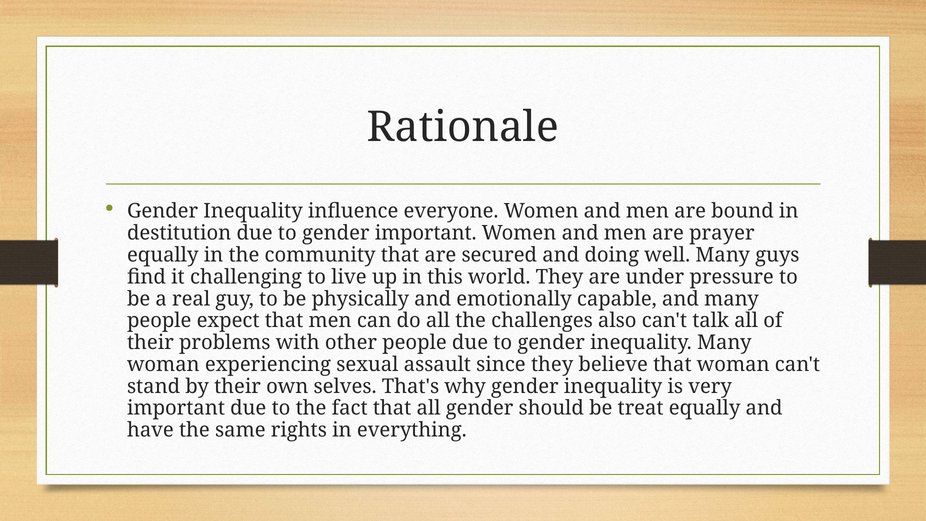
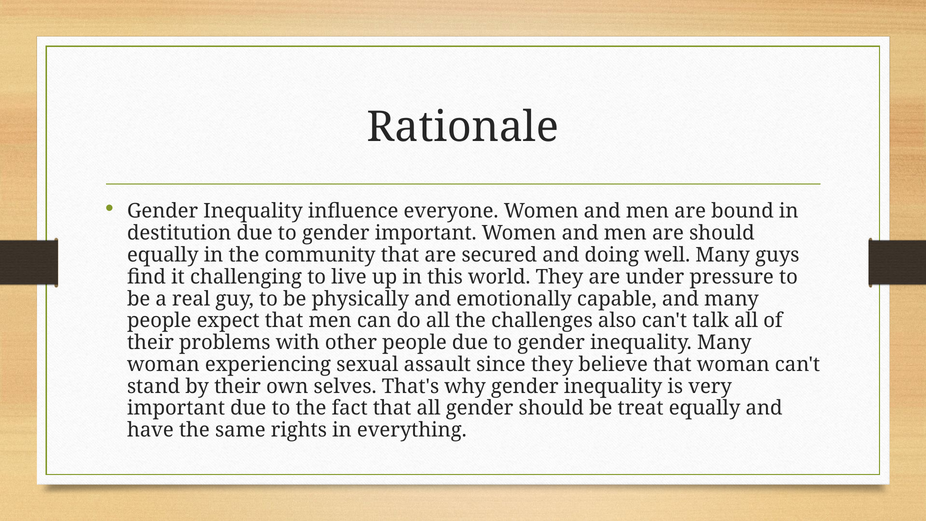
are prayer: prayer -> should (722, 233)
